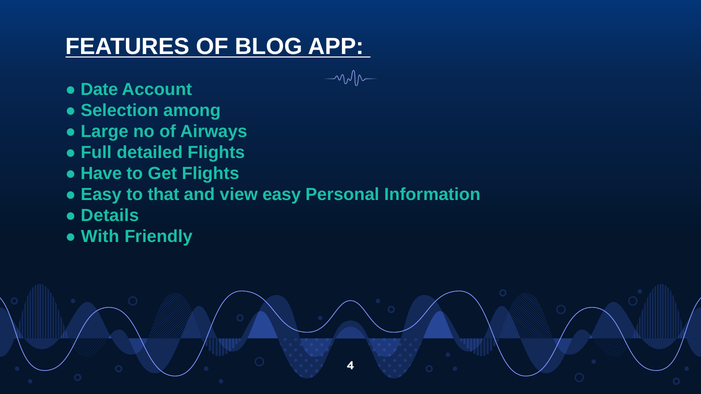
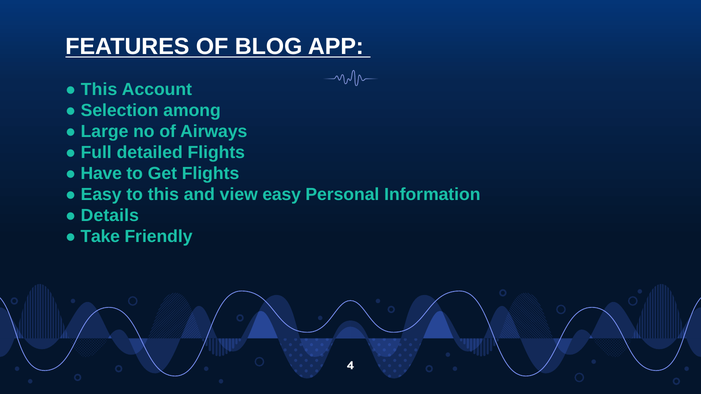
Date: Date -> This (99, 90)
to that: that -> this (163, 195)
With: With -> Take (100, 237)
